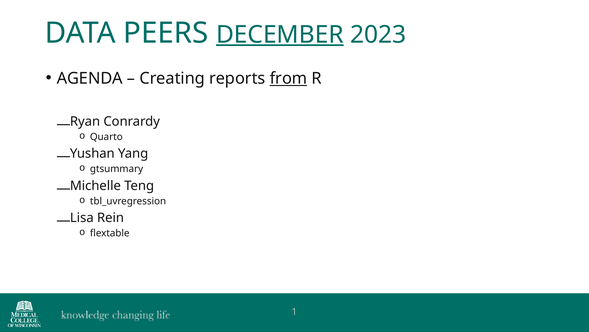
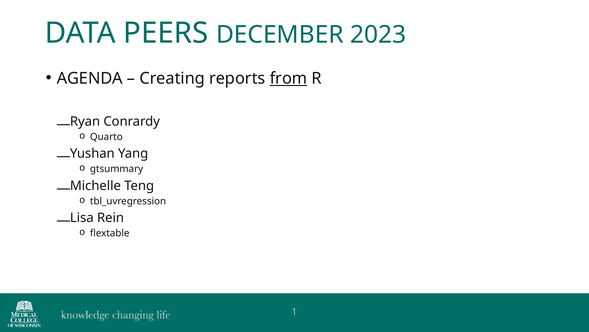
DECEMBER underline: present -> none (280, 35)
